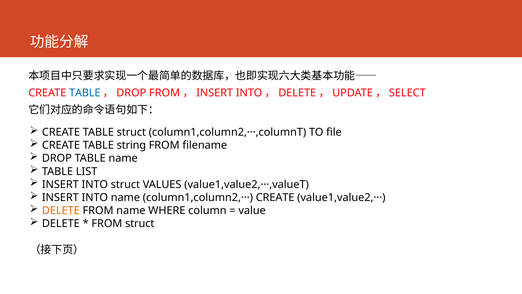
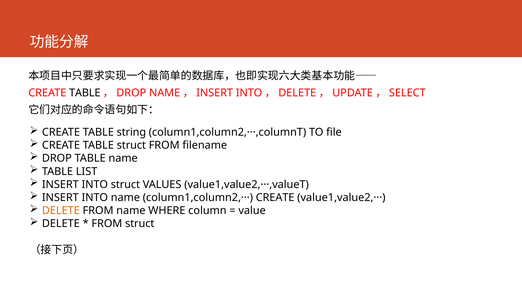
TABLE colour: blue -> black (85, 93)
DROP FROM: FROM -> NAME (165, 93)
TABLE struct: struct -> string (131, 132)
TABLE string: string -> struct (131, 145)
